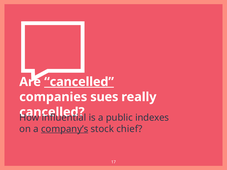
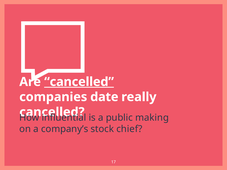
sues: sues -> date (104, 97)
indexes: indexes -> making (152, 118)
company’s underline: present -> none (65, 129)
